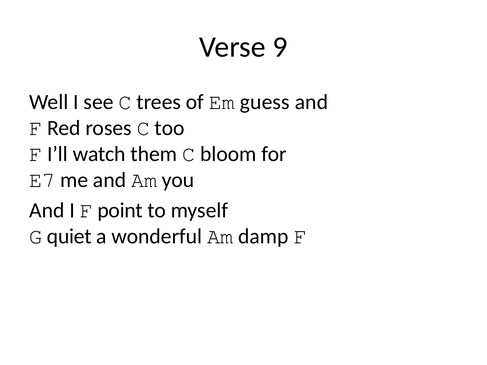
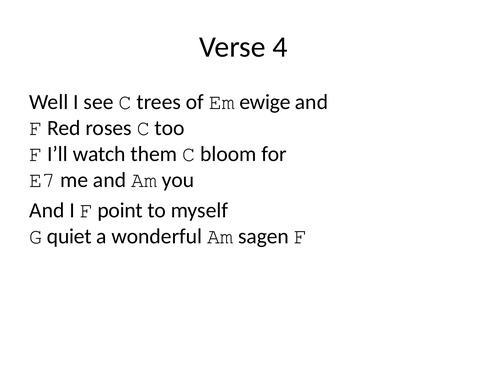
9: 9 -> 4 (280, 47)
guess: guess -> ewige (265, 102)
damp: damp -> sagen (263, 236)
